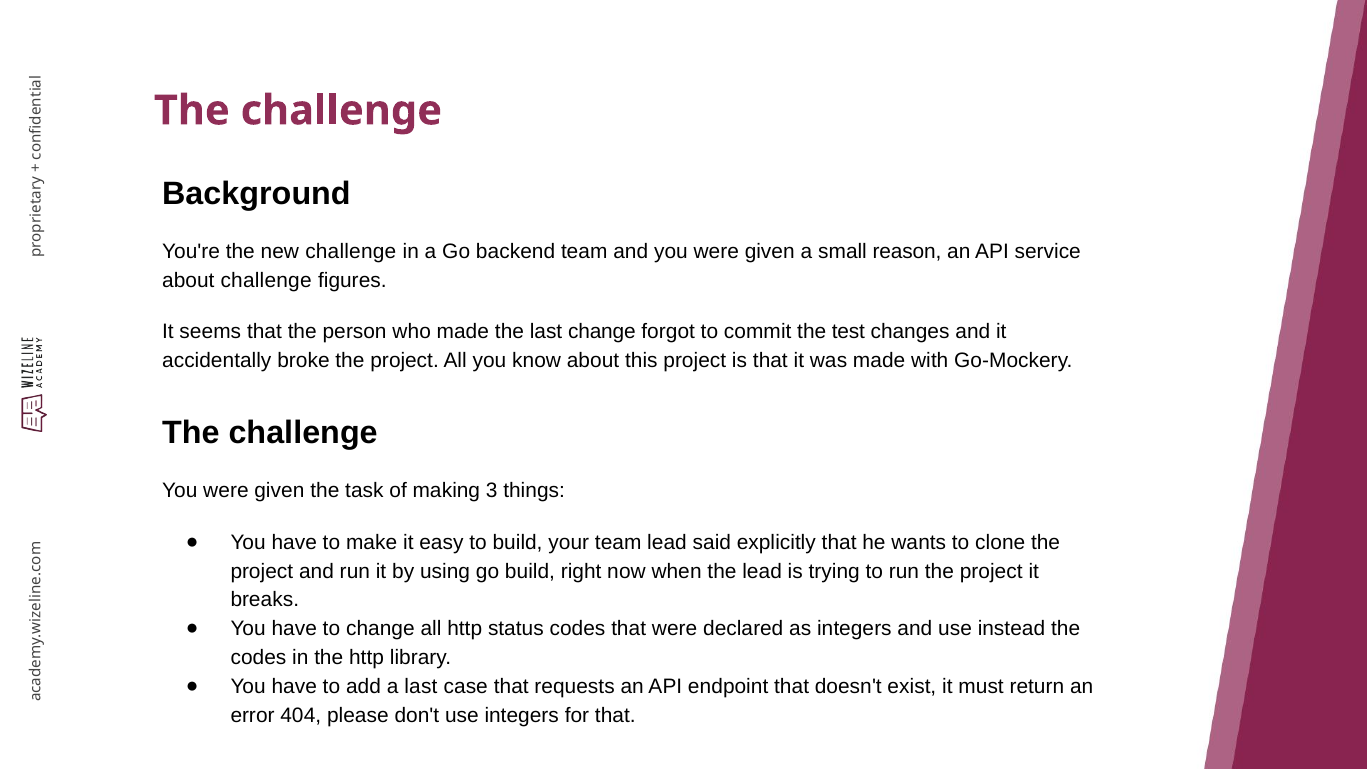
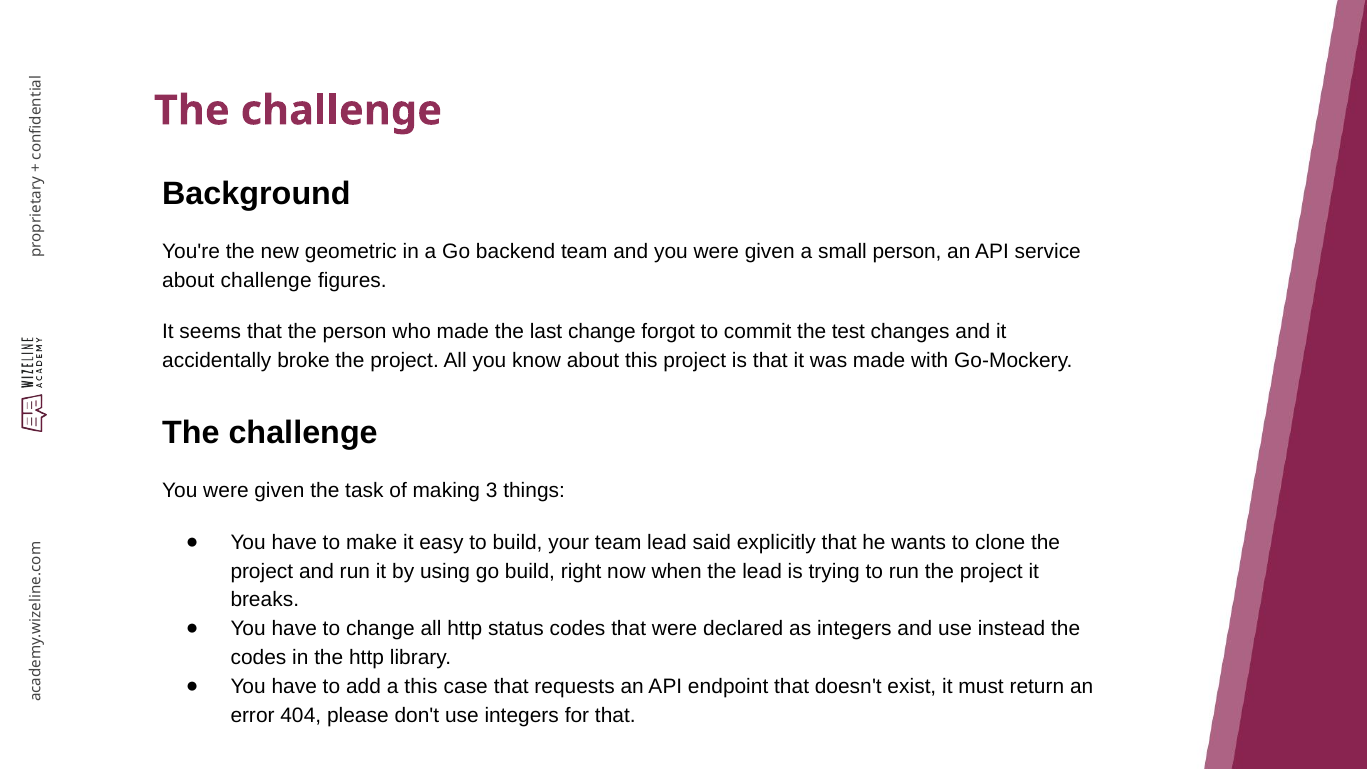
new challenge: challenge -> geometric (351, 251)
small reason: reason -> person (907, 251)
a last: last -> this (421, 686)
